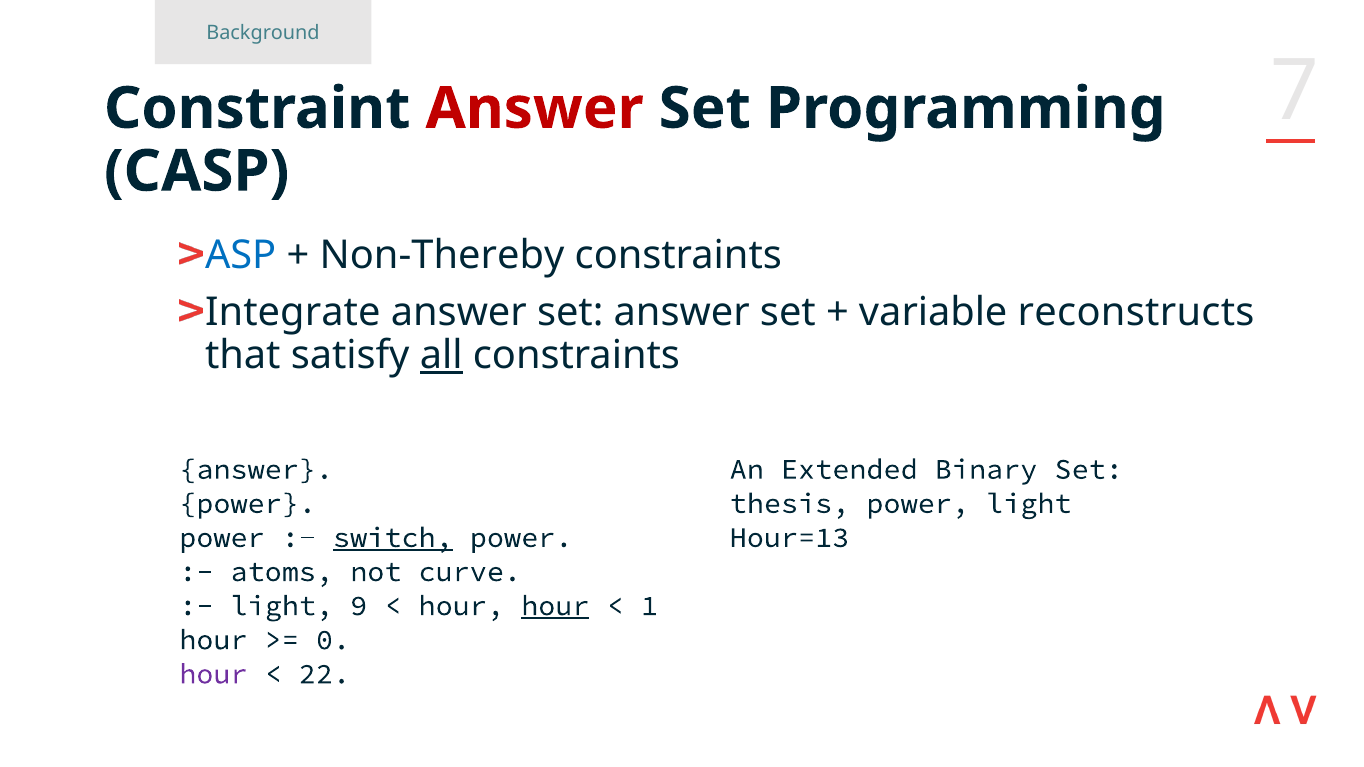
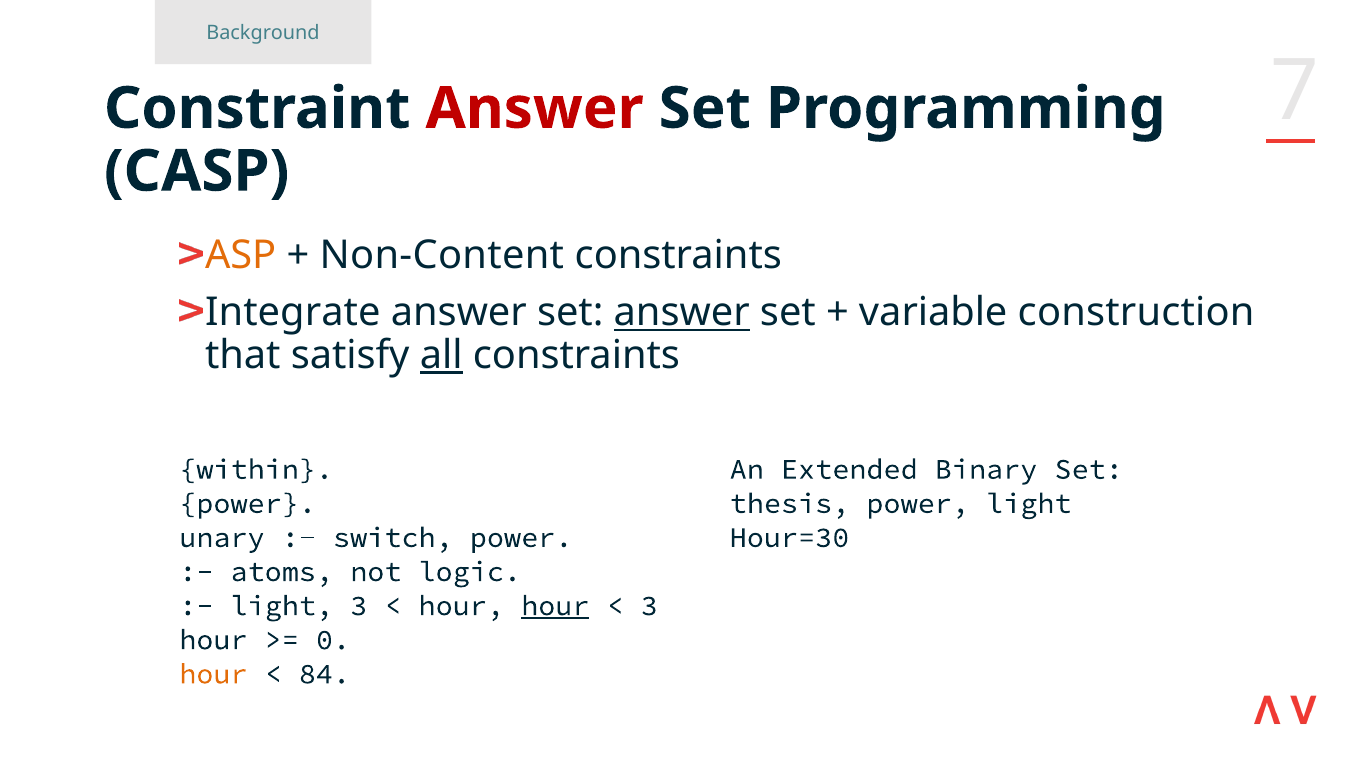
ASP colour: blue -> orange (241, 256)
Non-Thereby: Non-Thereby -> Non-Content (442, 256)
answer underline: none -> present (682, 313)
reconstructs: reconstructs -> construction (1136, 313)
answer: answer -> within (256, 469)
power: power -> unary (222, 538)
switch underline: present -> none (393, 538)
Hour=13: Hour=13 -> Hour=30 (790, 538)
curve: curve -> logic (470, 572)
light 9: 9 -> 3 (359, 606)
1: 1 -> 3 (649, 606)
hour colour: purple -> orange (213, 674)
22: 22 -> 84 (324, 674)
